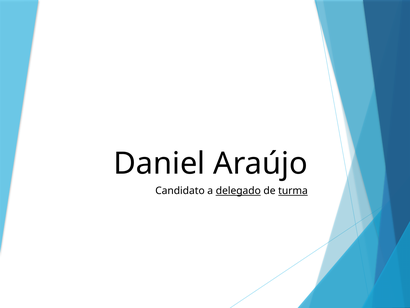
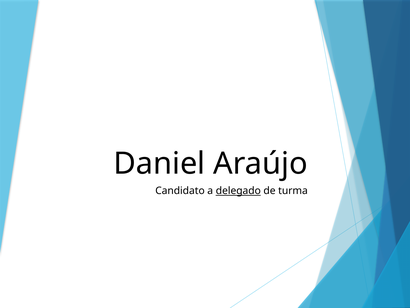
turma underline: present -> none (293, 191)
